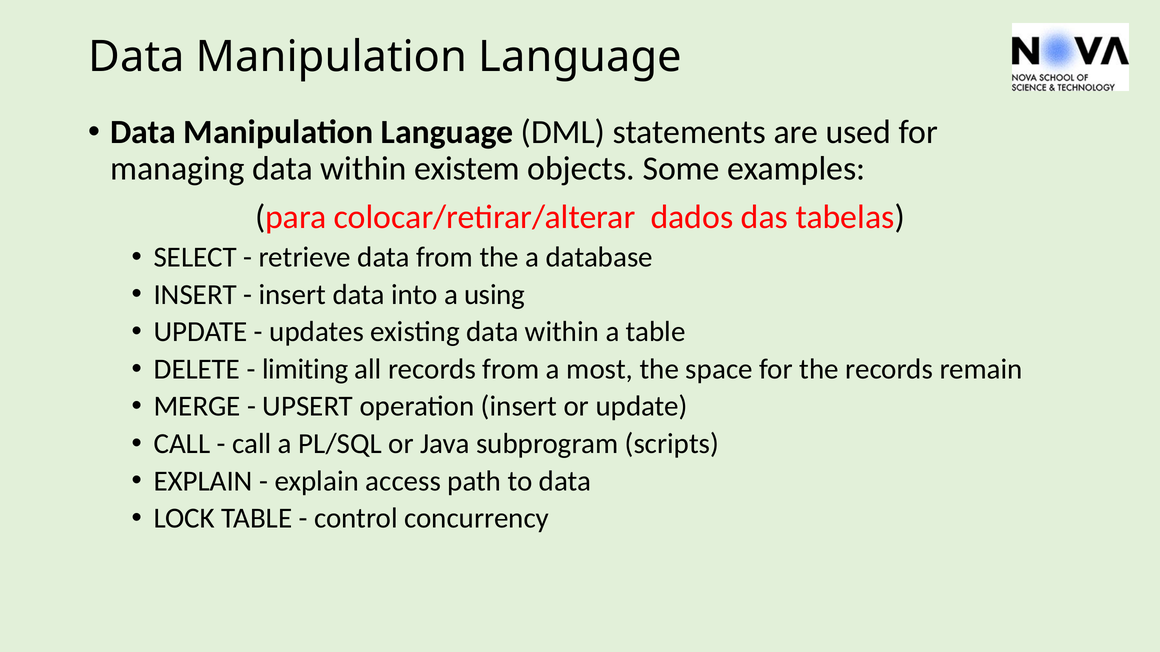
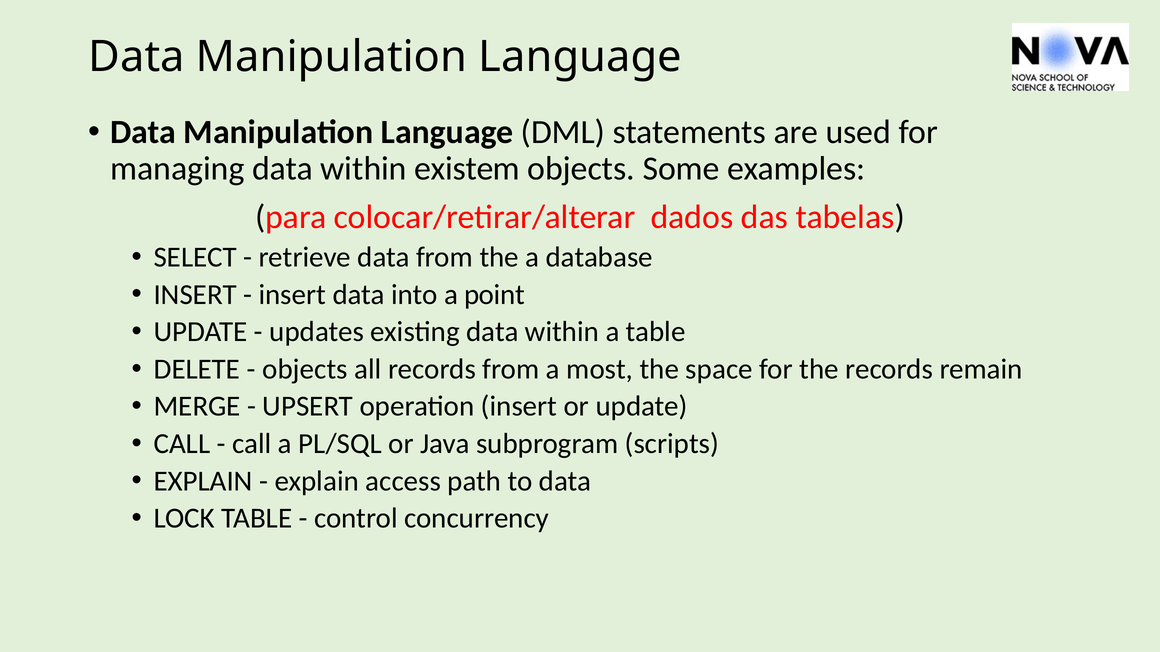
using: using -> point (495, 295)
limiting: limiting -> objects (305, 369)
